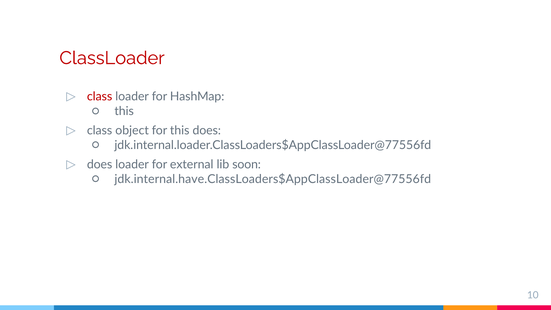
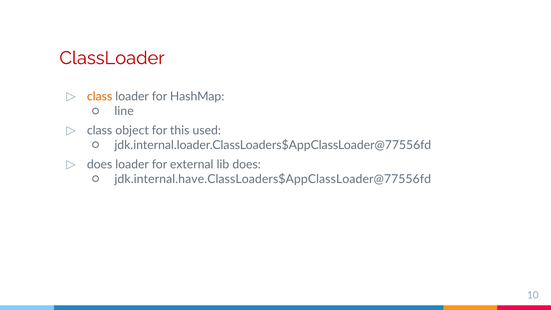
class colour: red -> orange (100, 96)
this: this -> line (124, 111)
this does: does -> used (207, 130)
lib soon: soon -> does (247, 164)
